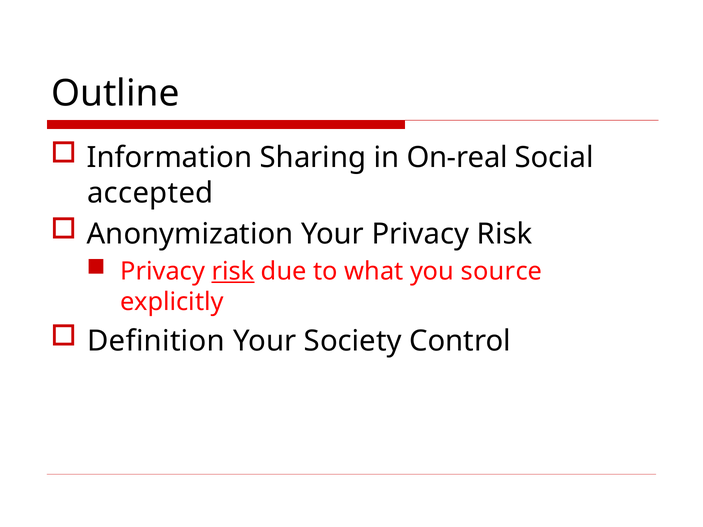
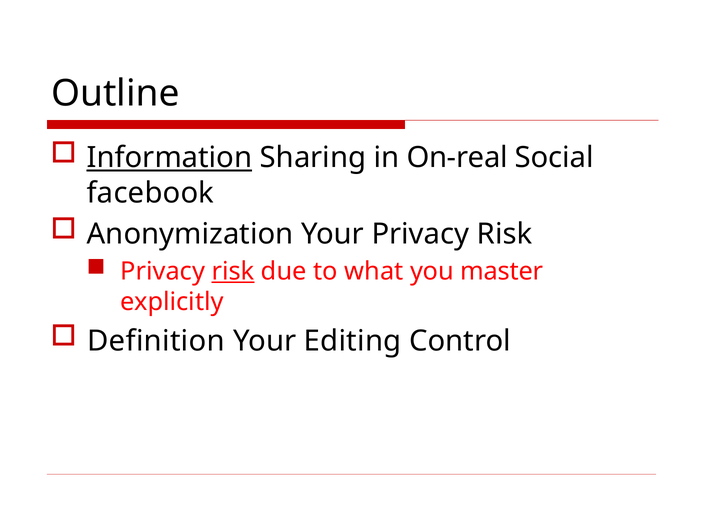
Information underline: none -> present (169, 158)
accepted: accepted -> facebook (150, 193)
source: source -> master (502, 272)
Society: Society -> Editing (353, 341)
